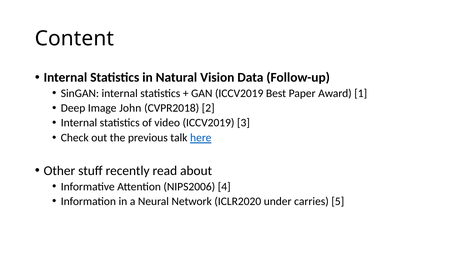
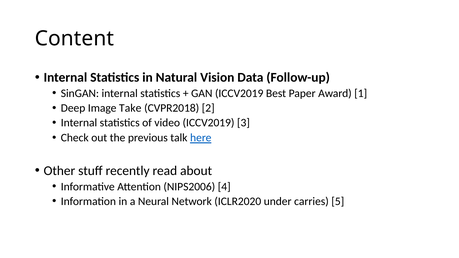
John: John -> Take (130, 108)
